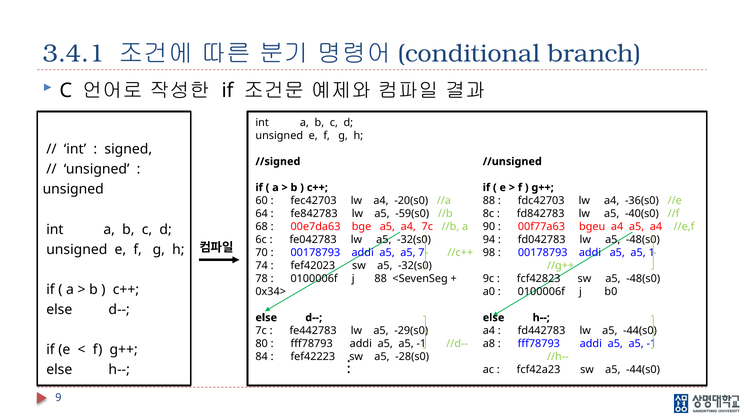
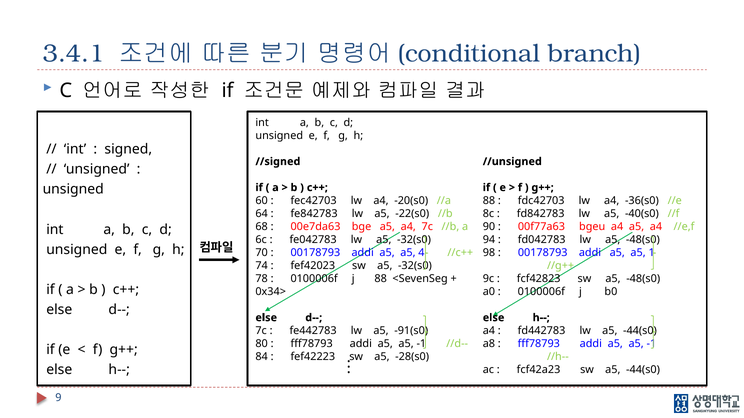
-59(s0: -59(s0 -> -22(s0 (412, 214)
7: 7 -> 4 (421, 253)
-29(s0: -29(s0 -> -91(s0 (411, 331)
